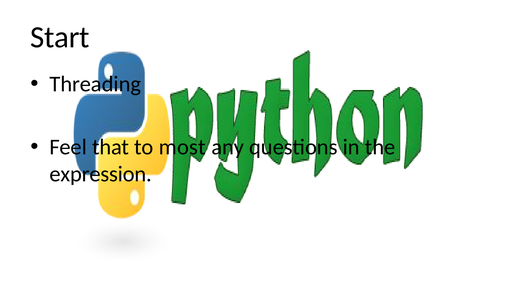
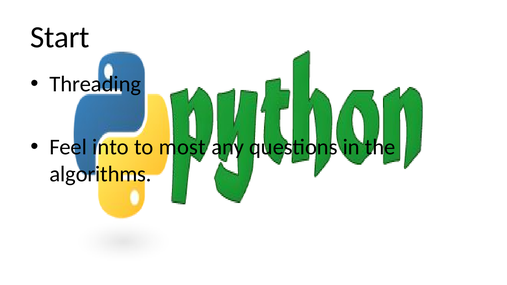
that: that -> into (111, 147)
expression: expression -> algorithms (101, 174)
